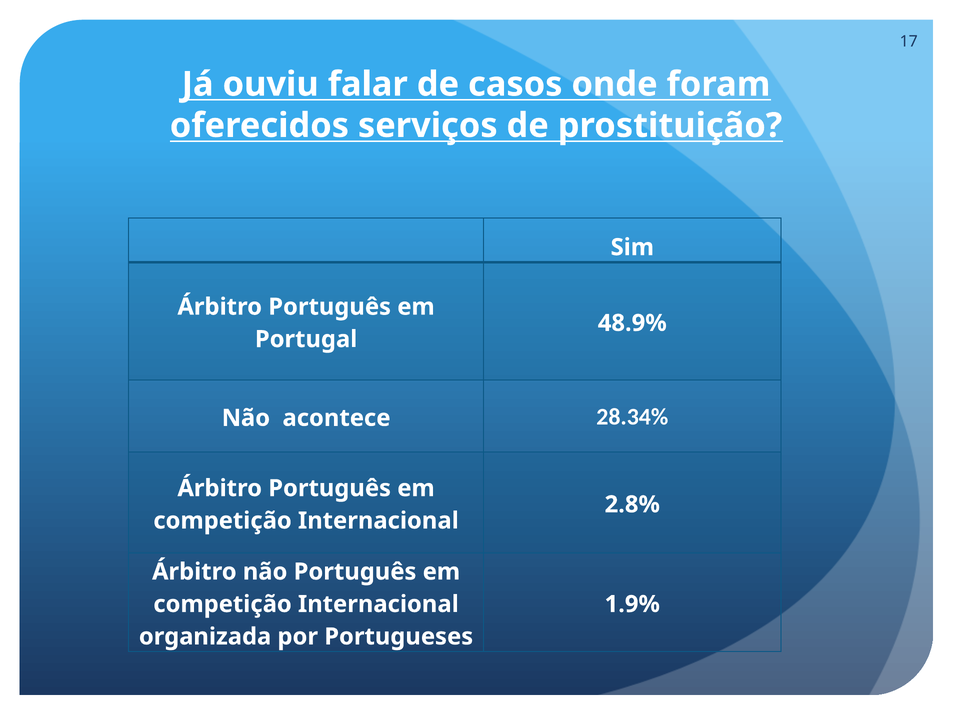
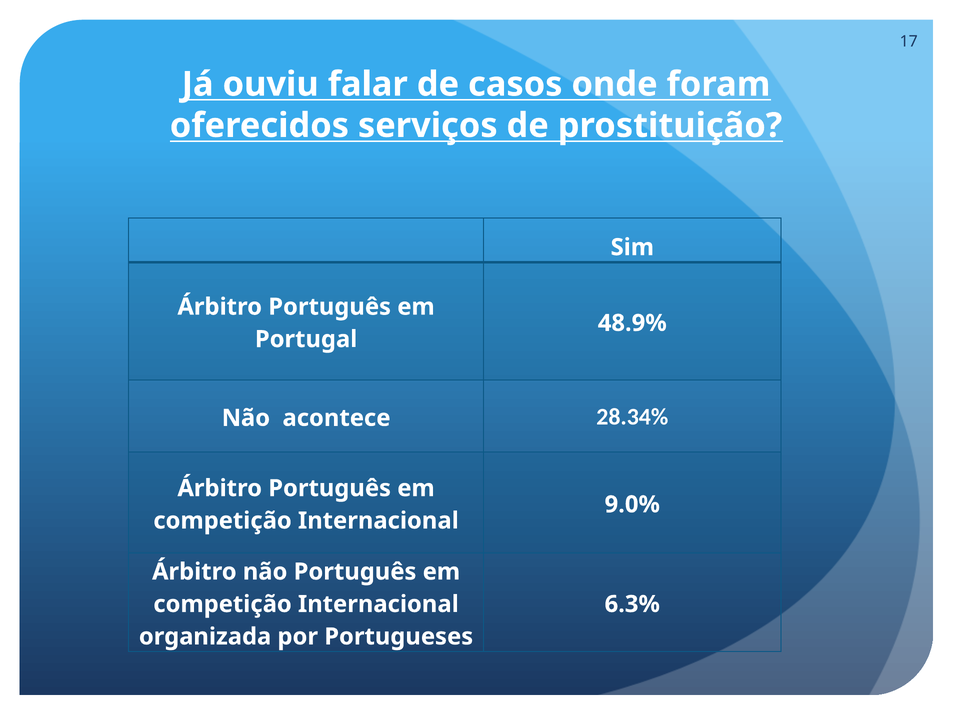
2.8%: 2.8% -> 9.0% (632, 504)
1.9%: 1.9% -> 6.3% (632, 604)
